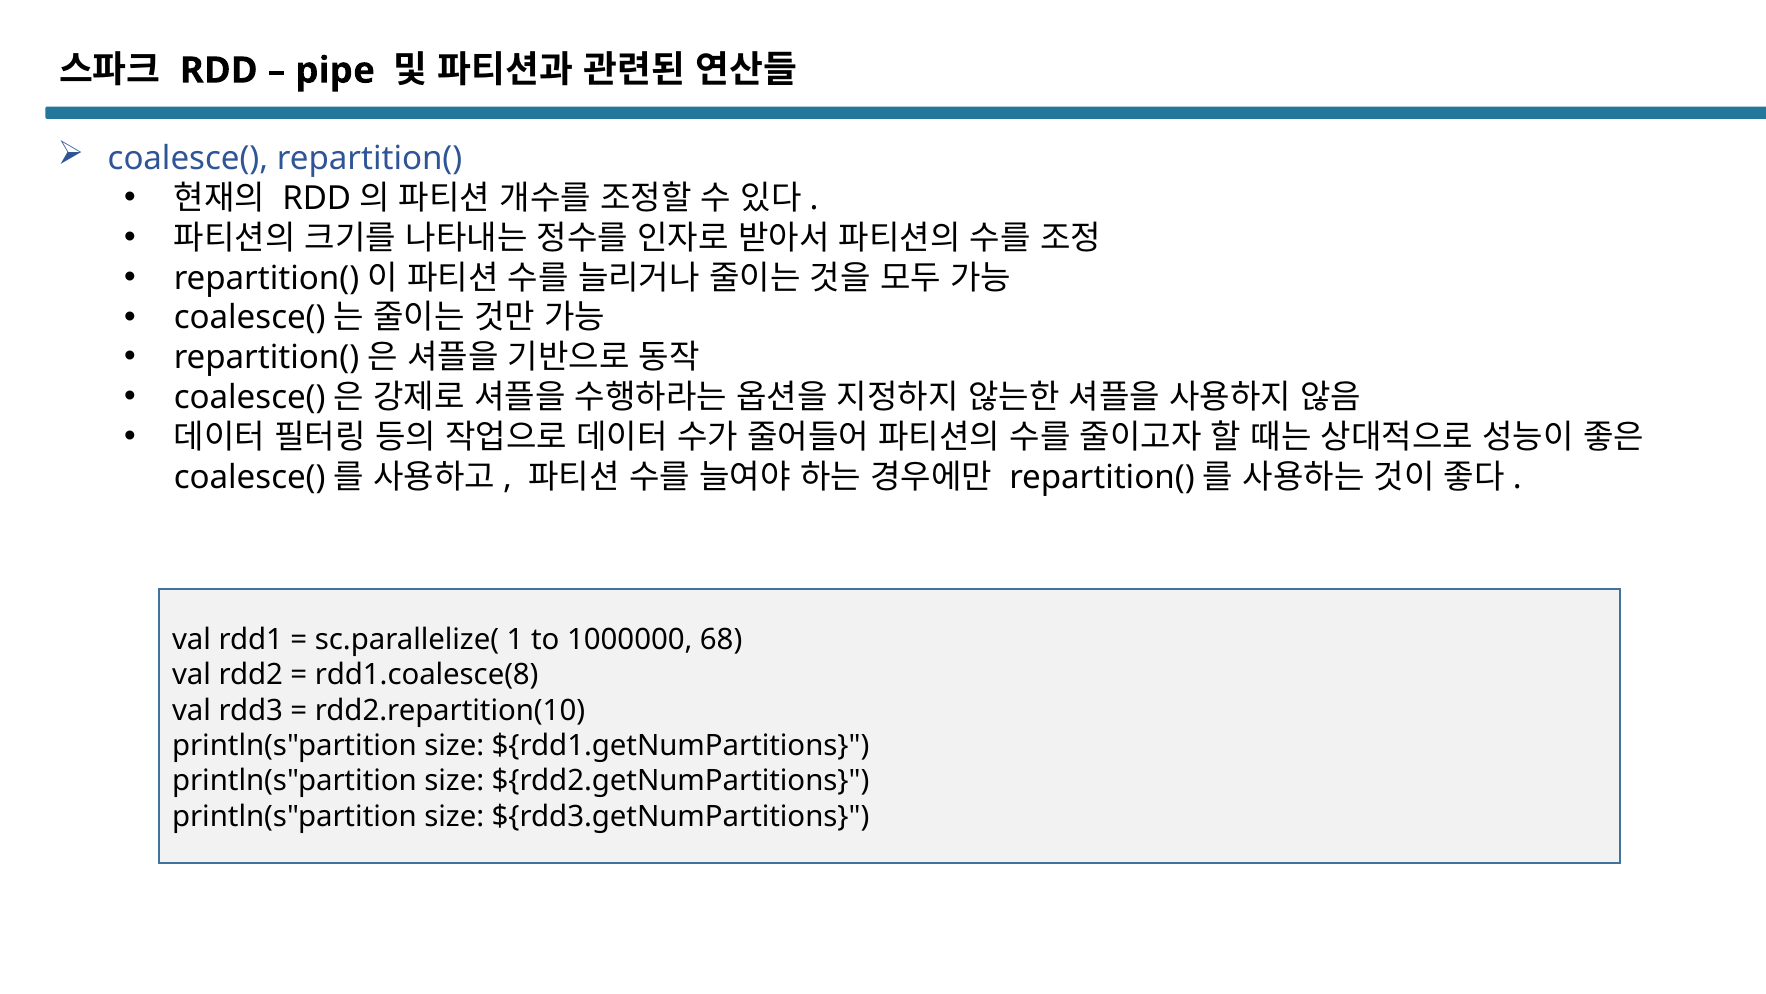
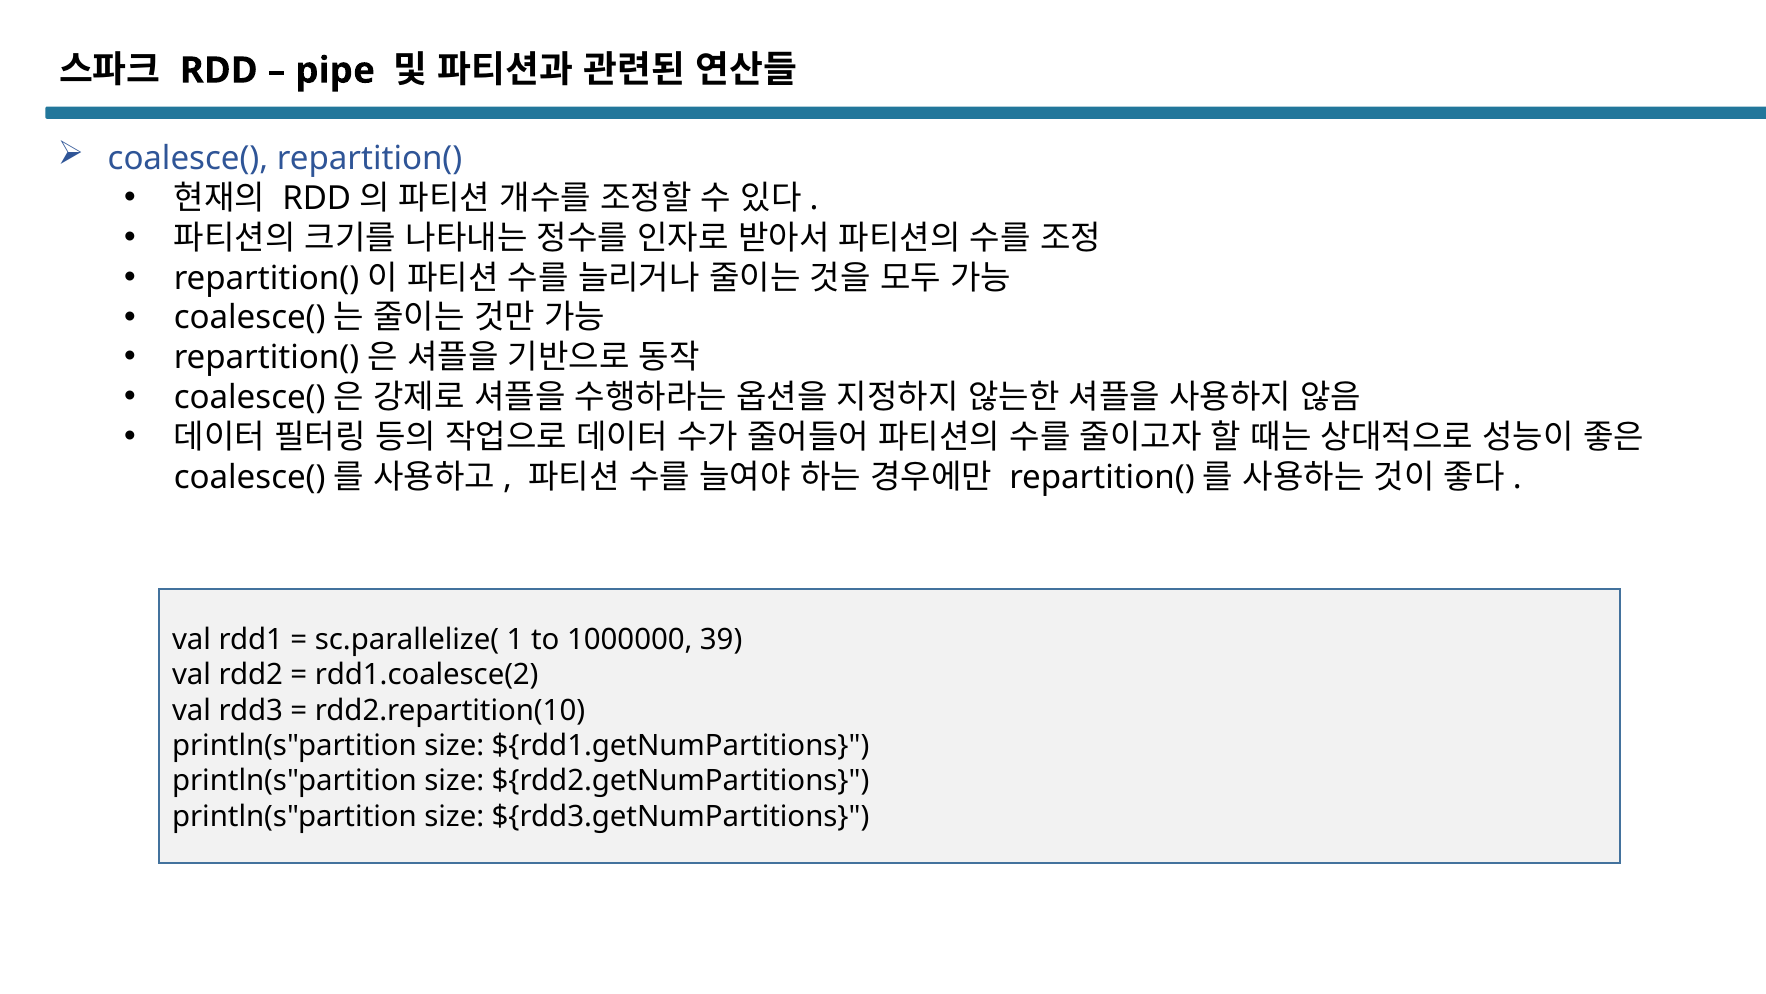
68: 68 -> 39 (721, 640)
rdd1.coalesce(8: rdd1.coalesce(8 -> rdd1.coalesce(2 (427, 675)
